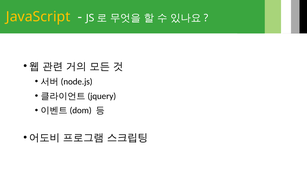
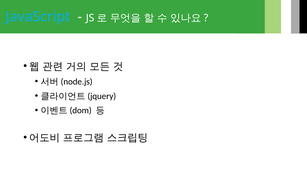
JavaScript colour: yellow -> light blue (38, 17)
